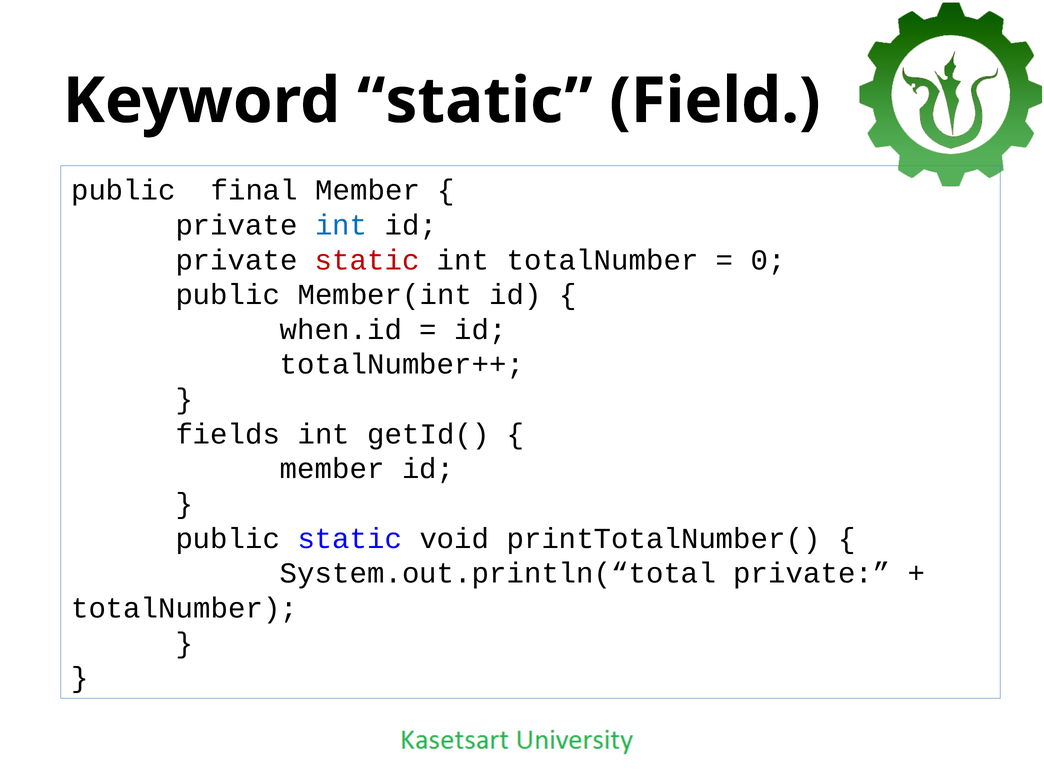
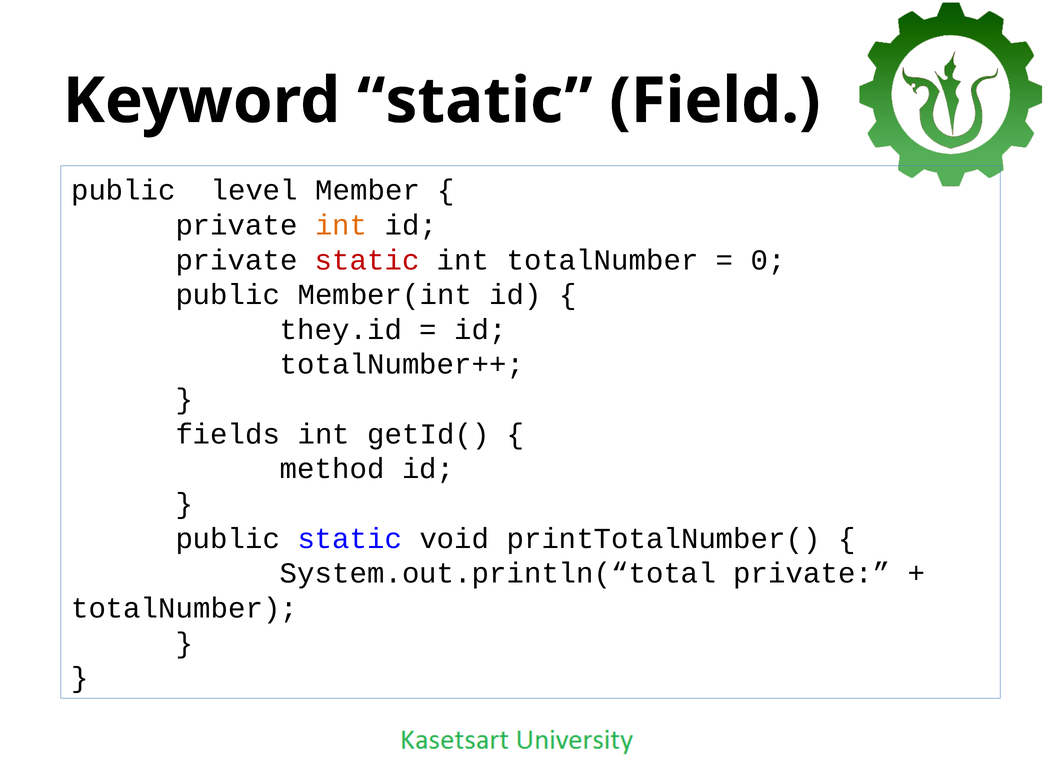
final: final -> level (254, 190)
int colour: blue -> orange (341, 225)
when.id: when.id -> they.id (341, 330)
member: member -> method (332, 469)
